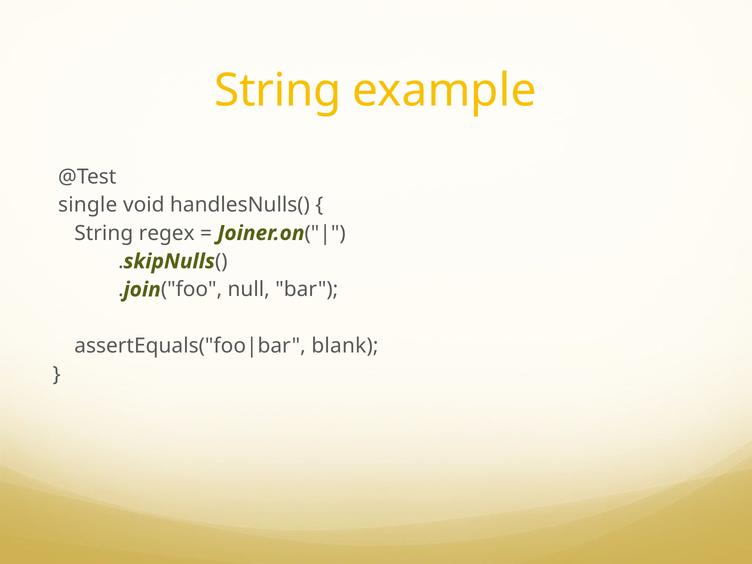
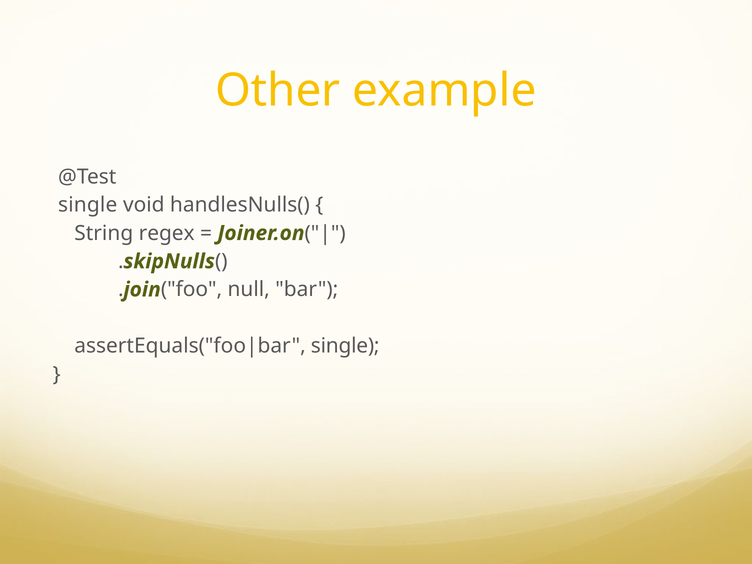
String: String -> Other (278, 91)
blank: blank -> single (345, 346)
